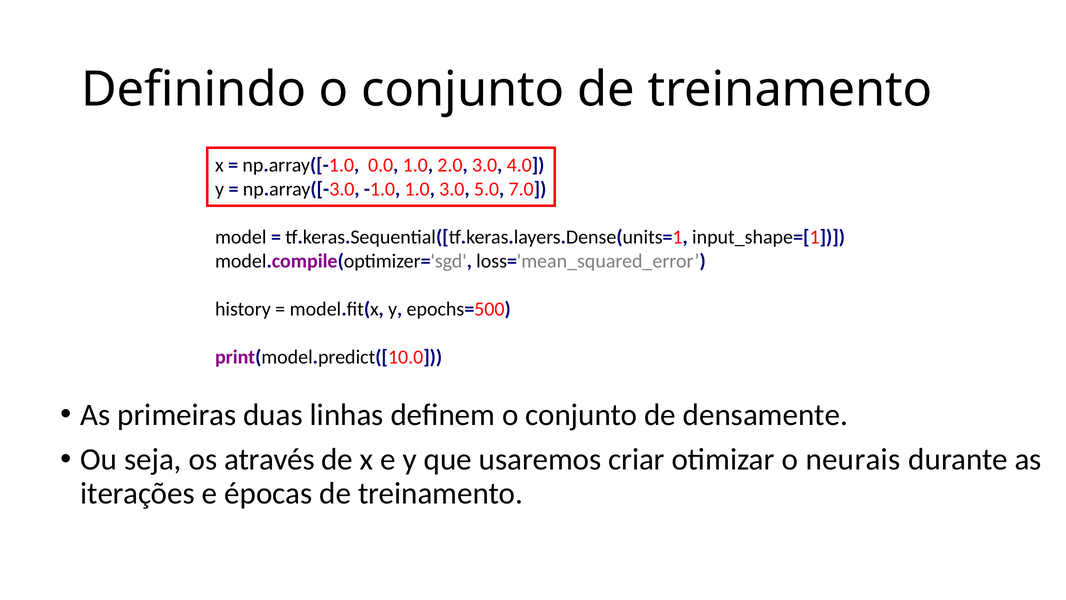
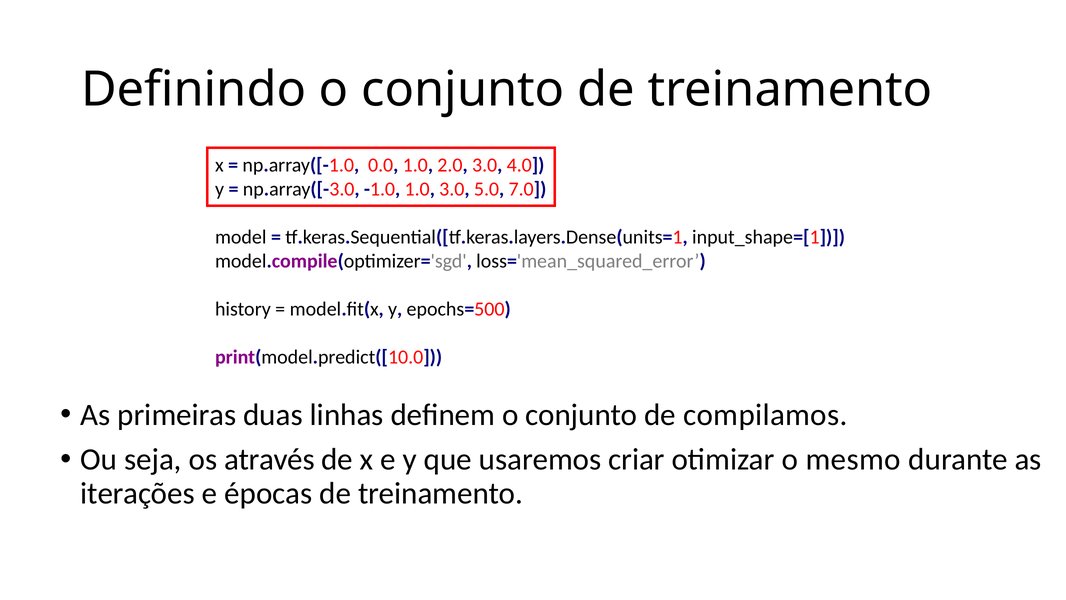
densamente: densamente -> compilamos (765, 415)
neurais: neurais -> mesmo (853, 459)
